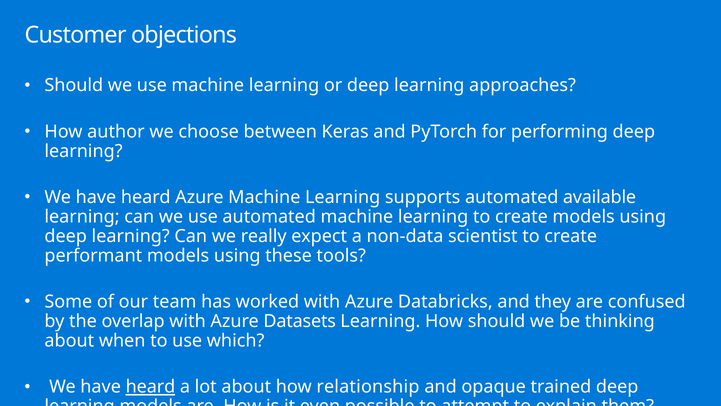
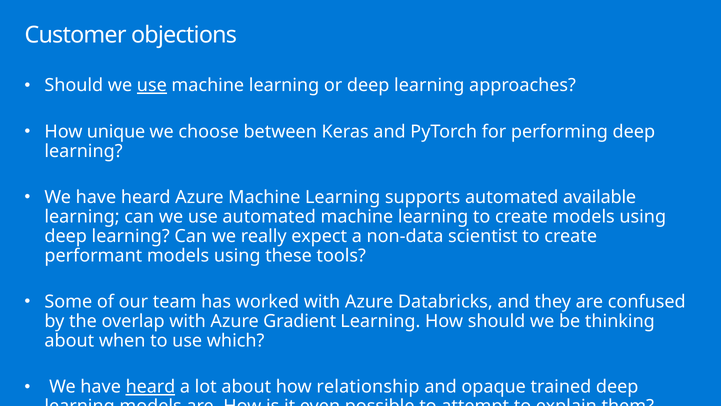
use underline: none -> present (152, 85)
author: author -> unique (116, 131)
Datasets: Datasets -> Gradient (300, 321)
